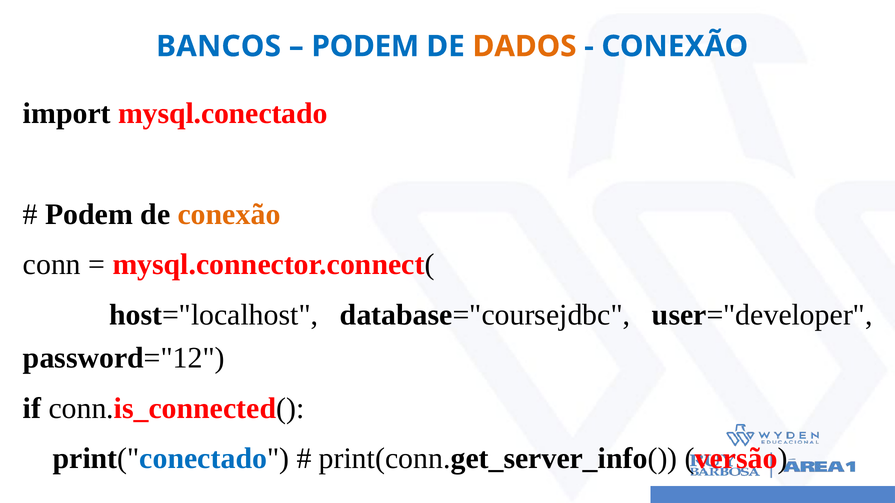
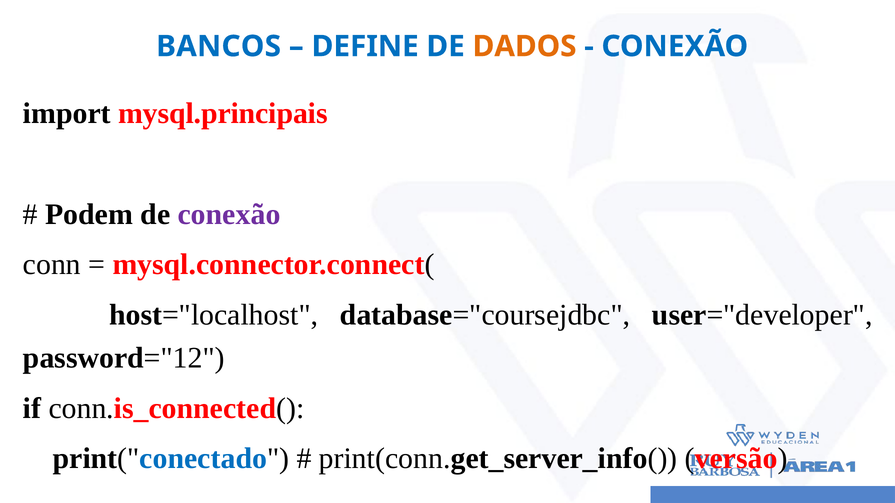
PODEM: PODEM -> DEFINE (365, 46)
mysql.conectado: mysql.conectado -> mysql.principais (223, 114)
conexão colour: orange -> purple (229, 214)
